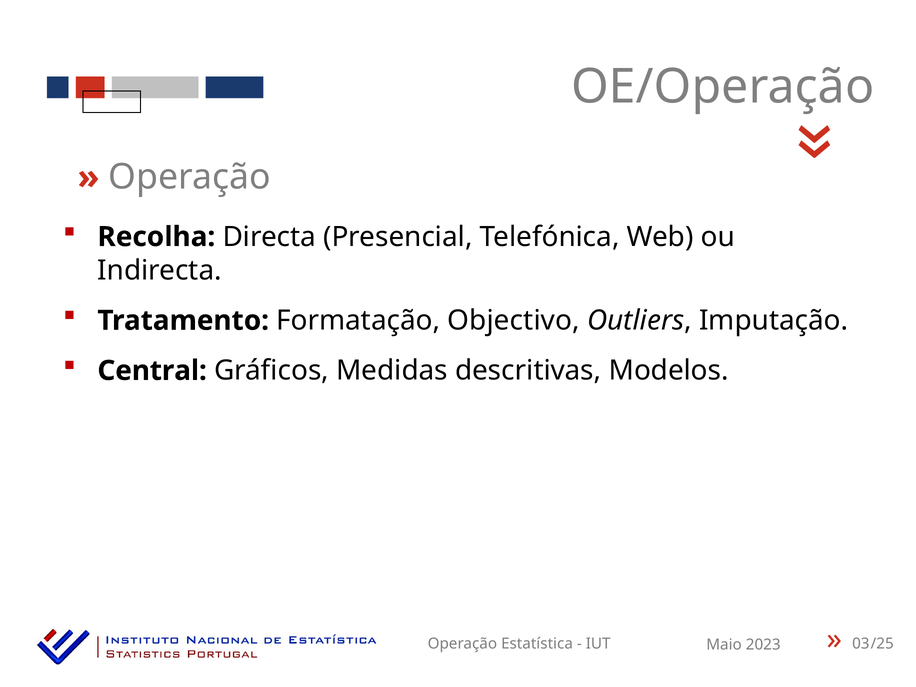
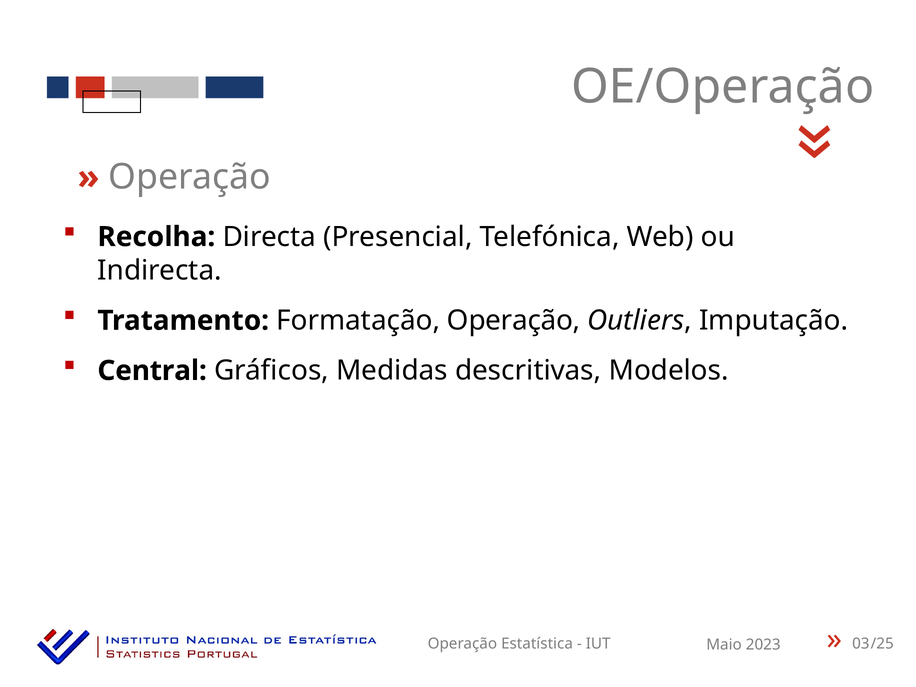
Formatação Objectivo: Objectivo -> Operação (514, 321)
